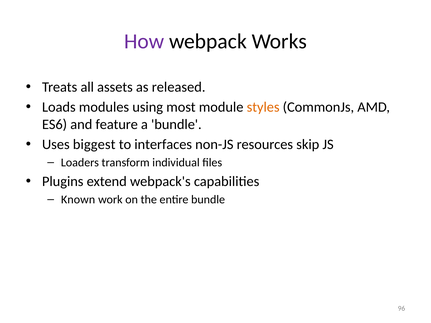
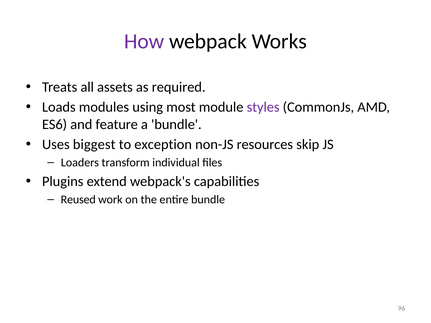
released: released -> required (179, 87)
styles colour: orange -> purple (263, 107)
interfaces: interfaces -> exception (163, 145)
Known: Known -> Reused (78, 200)
